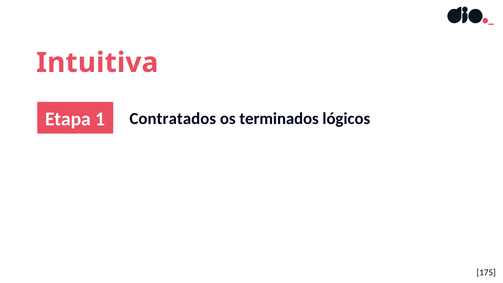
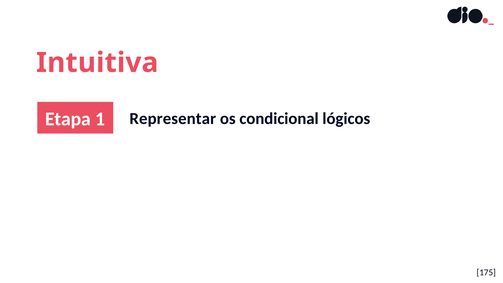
Contratados: Contratados -> Representar (173, 119)
terminados: terminados -> condicional (279, 119)
